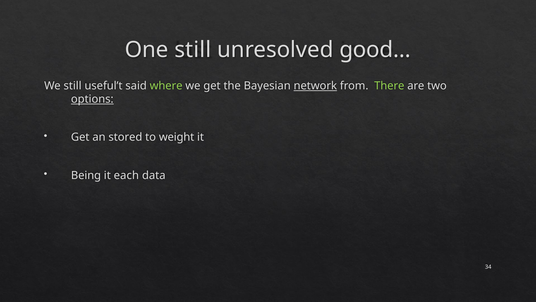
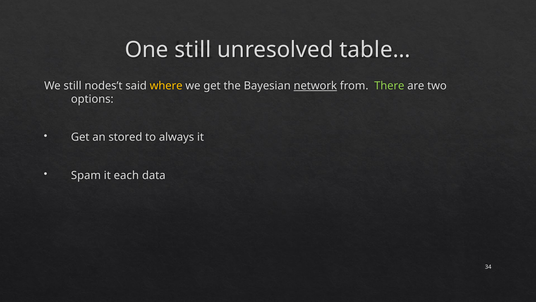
good…: good… -> table… (375, 50)
useful’t: useful’t -> nodes’t (104, 86)
where colour: light green -> yellow (166, 86)
options underline: present -> none (92, 99)
weight: weight -> always (177, 137)
Being: Being -> Spam (86, 175)
